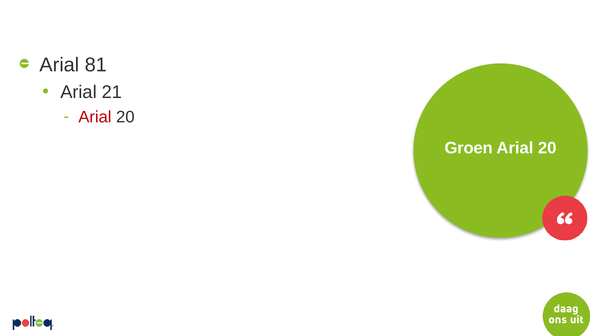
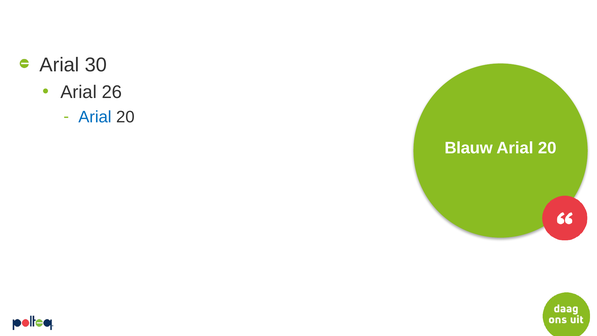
81: 81 -> 30 (96, 65)
21: 21 -> 26 (112, 92)
Arial colour: red -> blue (95, 117)
Groen: Groen -> Blauw (469, 148)
